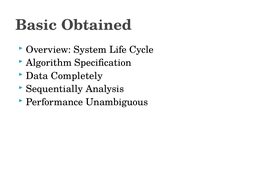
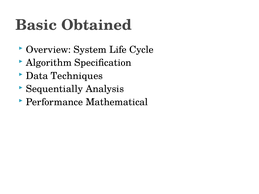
Completely: Completely -> Techniques (77, 76)
Unambiguous: Unambiguous -> Mathematical (117, 102)
